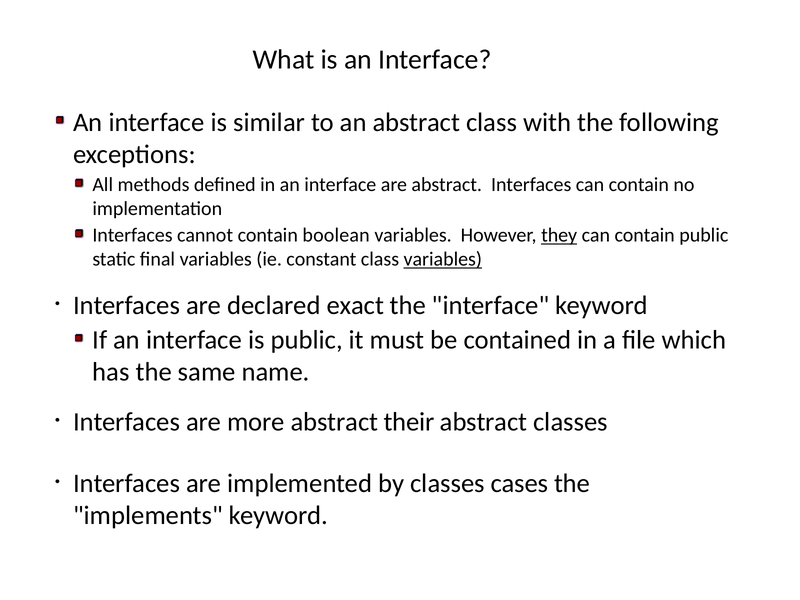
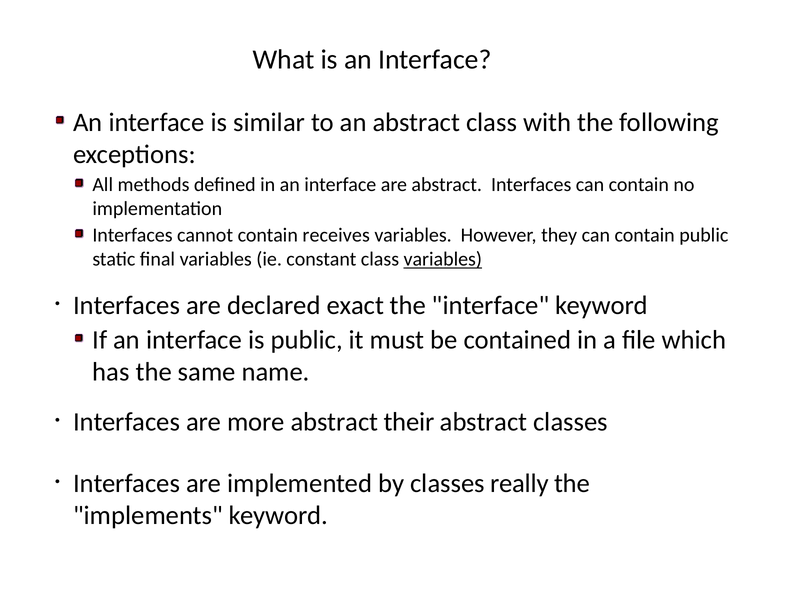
boolean: boolean -> receives (336, 235)
they underline: present -> none (559, 235)
cases: cases -> really (520, 483)
